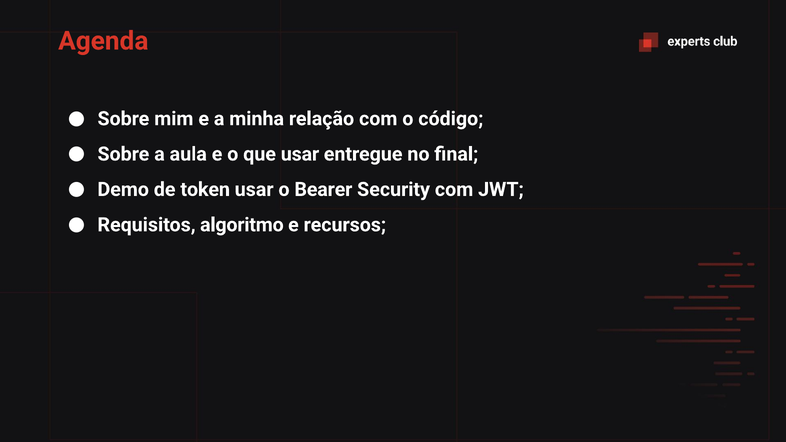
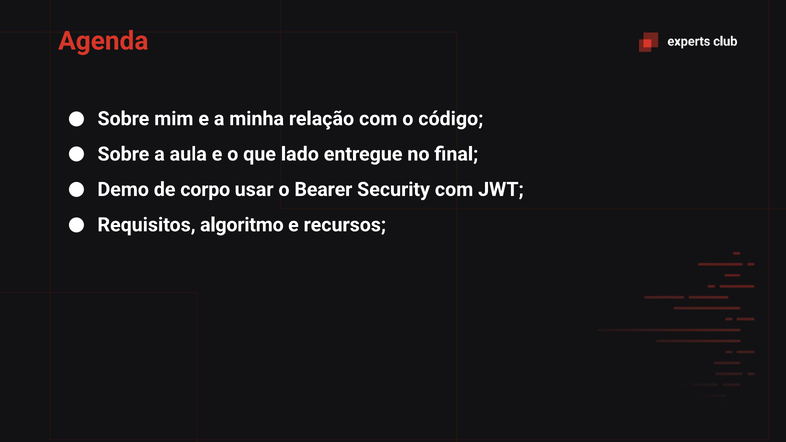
que usar: usar -> lado (300, 154)
token: token -> corpo (205, 190)
